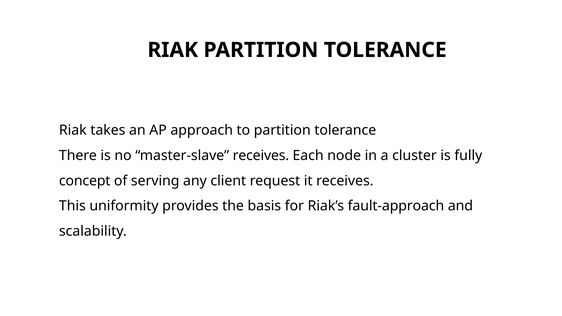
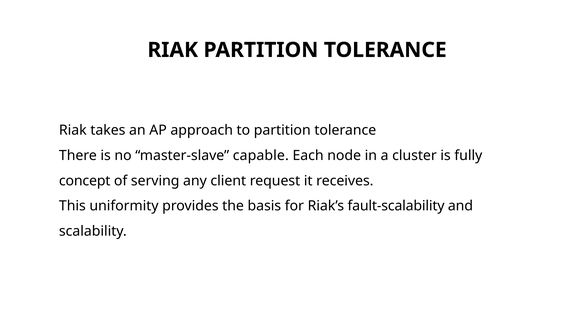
master-slave receives: receives -> capable (261, 155)
fault-approach: fault-approach -> fault-scalability (396, 206)
